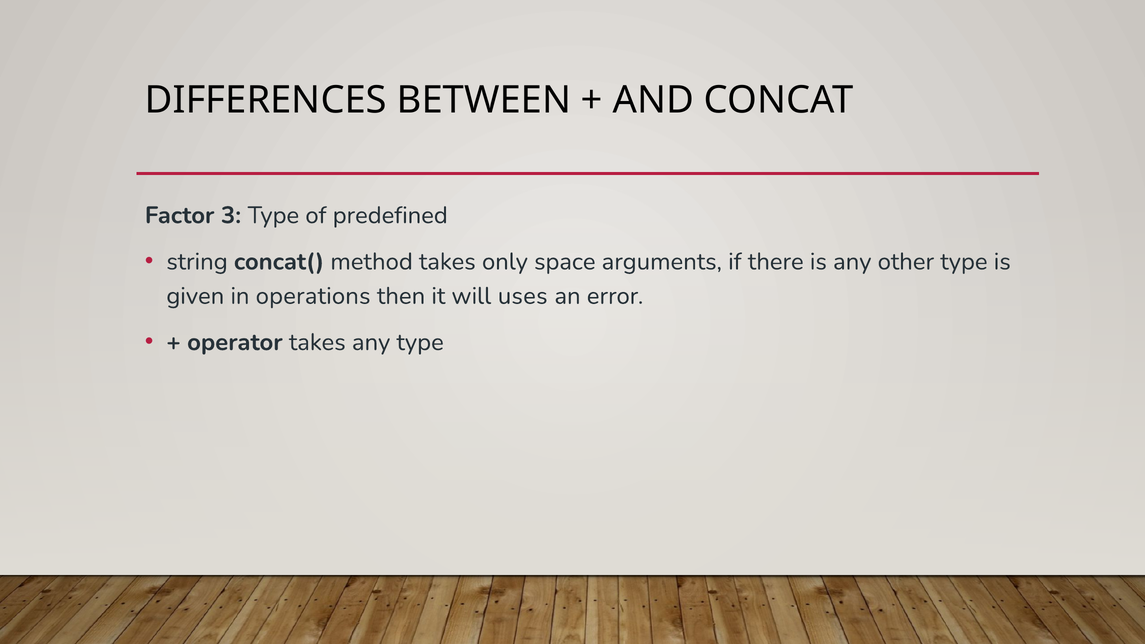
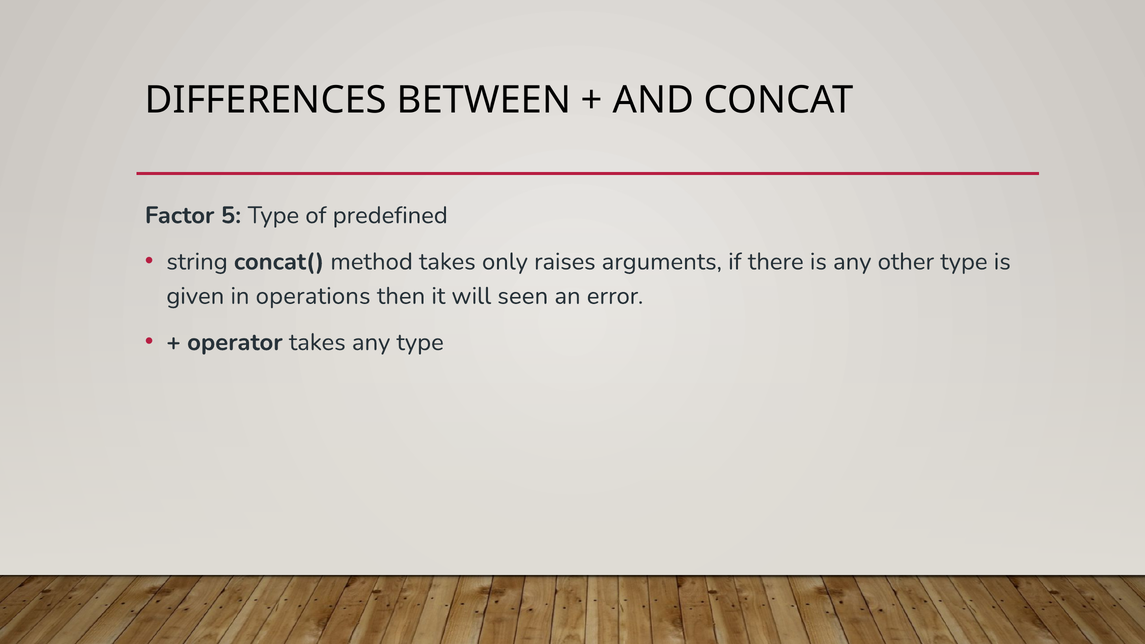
3: 3 -> 5 (231, 215)
space: space -> raises (565, 262)
uses: uses -> seen (523, 296)
